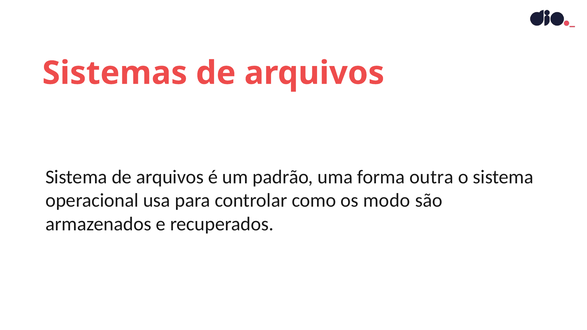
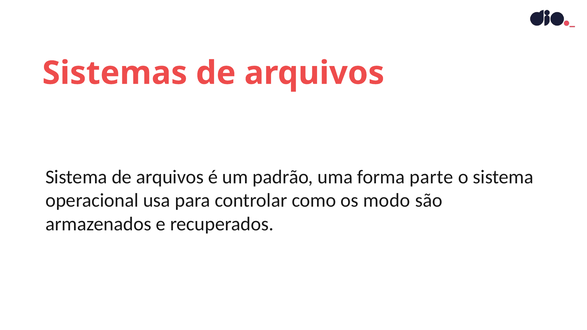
outra: outra -> parte (431, 177)
